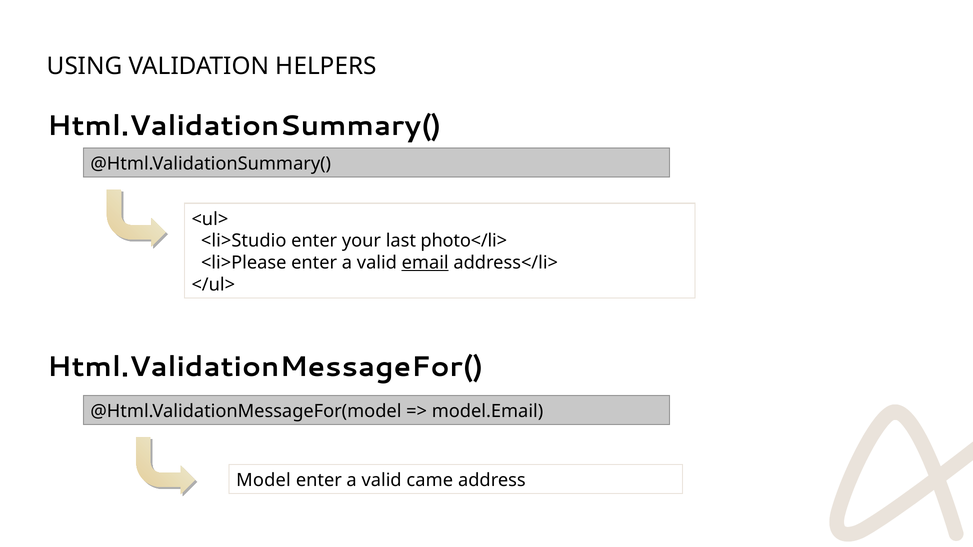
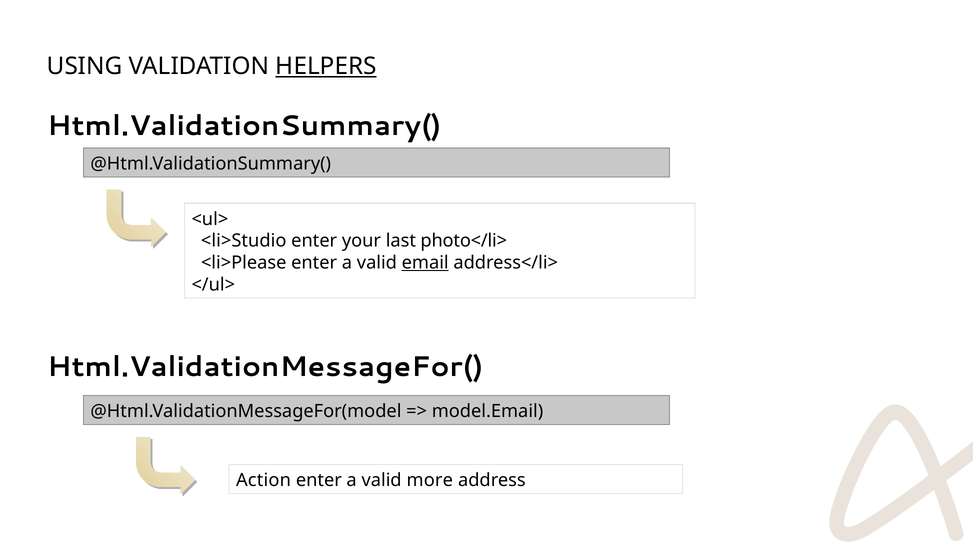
HELPERS underline: none -> present (326, 66)
Model: Model -> Action (263, 481)
came: came -> more (430, 481)
